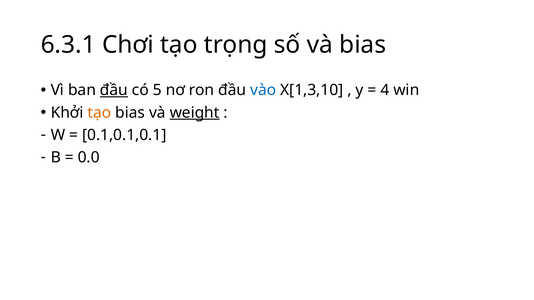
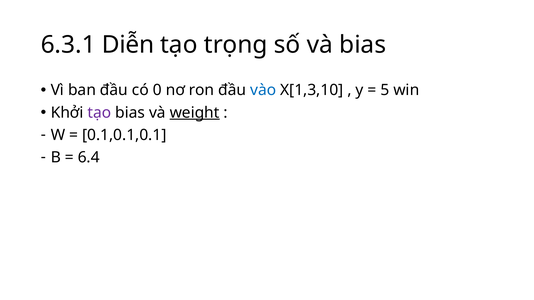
Chơi: Chơi -> Diễn (128, 45)
đầu underline: present -> none (114, 90)
5: 5 -> 0 (157, 90)
4: 4 -> 5 (385, 90)
tạo colour: orange -> purple (99, 113)
0.0: 0.0 -> 6.4 (89, 157)
